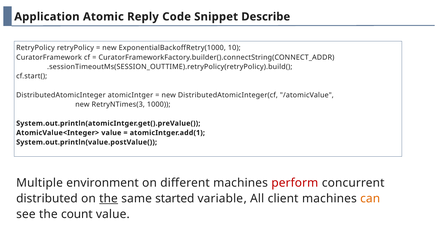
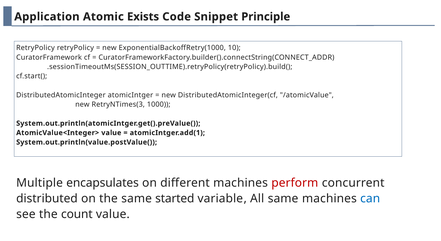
Reply: Reply -> Exists (143, 17)
Describe: Describe -> Principle (266, 17)
environment: environment -> encapsulates (103, 182)
the underline: present -> none (109, 198)
All client: client -> same (283, 198)
can colour: orange -> blue (370, 198)
